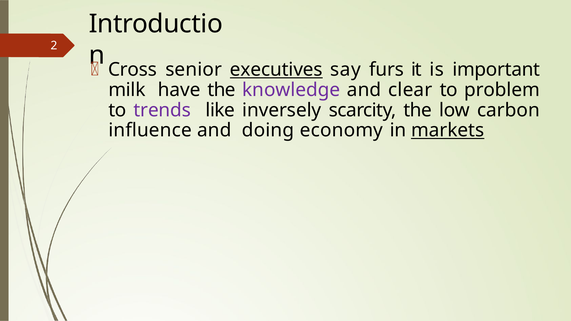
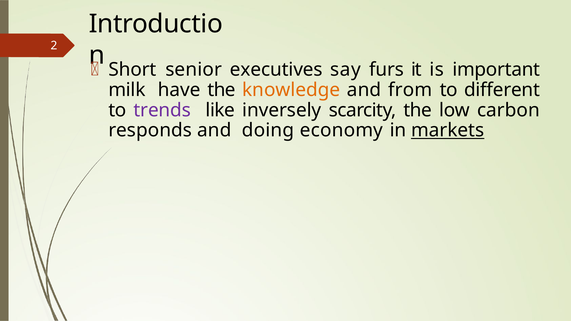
Cross: Cross -> Short (132, 70)
executives underline: present -> none (276, 70)
knowledge colour: purple -> orange (291, 90)
clear: clear -> from (410, 90)
problem: problem -> different (502, 90)
inﬂuence: inﬂuence -> responds (150, 130)
